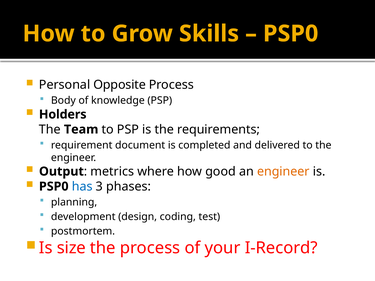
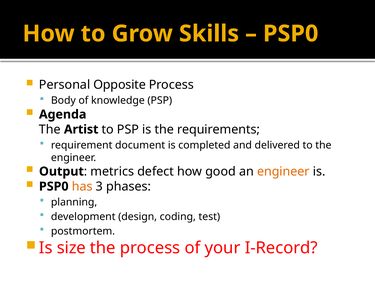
Holders: Holders -> Agenda (63, 115)
Team: Team -> Artist (81, 130)
where: where -> defect (156, 172)
has colour: blue -> orange (82, 187)
